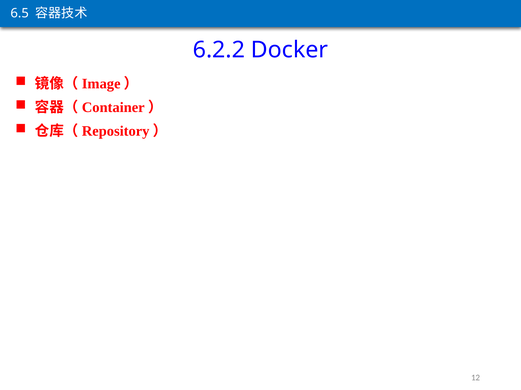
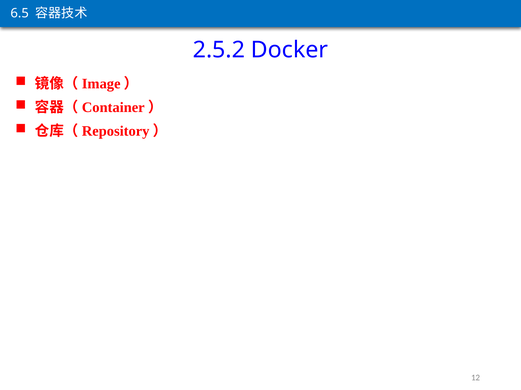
6.2.2: 6.2.2 -> 2.5.2 (219, 50)
